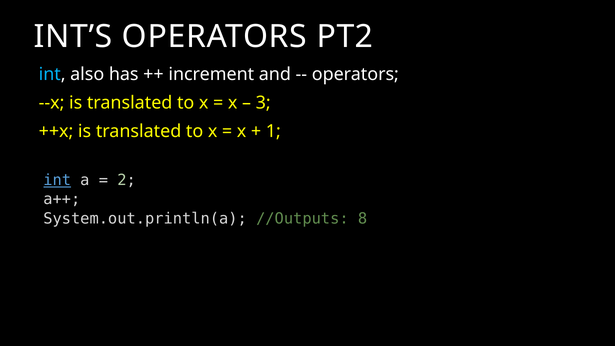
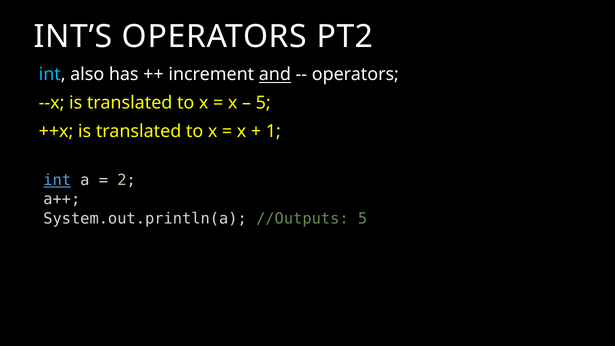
and underline: none -> present (275, 75)
3: 3 -> 5 (263, 103)
//Outputs 8: 8 -> 5 (363, 219)
